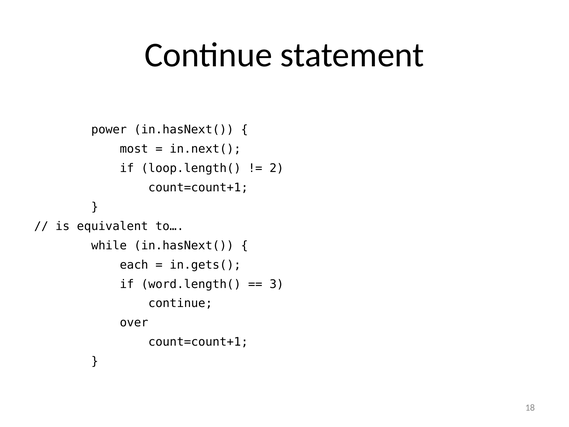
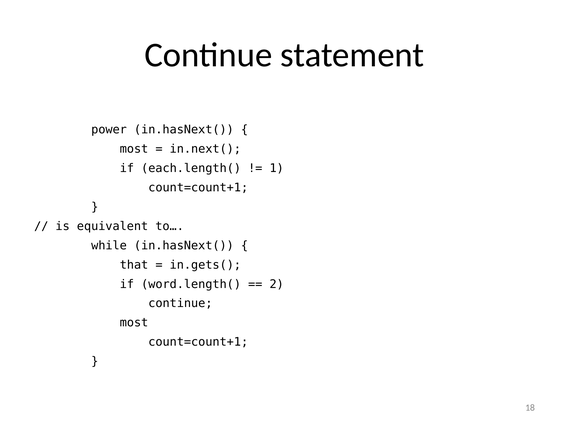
loop.length(: loop.length( -> each.length( (191, 168)
2: 2 -> 1 (277, 168)
each: each -> that (134, 265)
3: 3 -> 2 (277, 284)
over: over -> most (134, 323)
